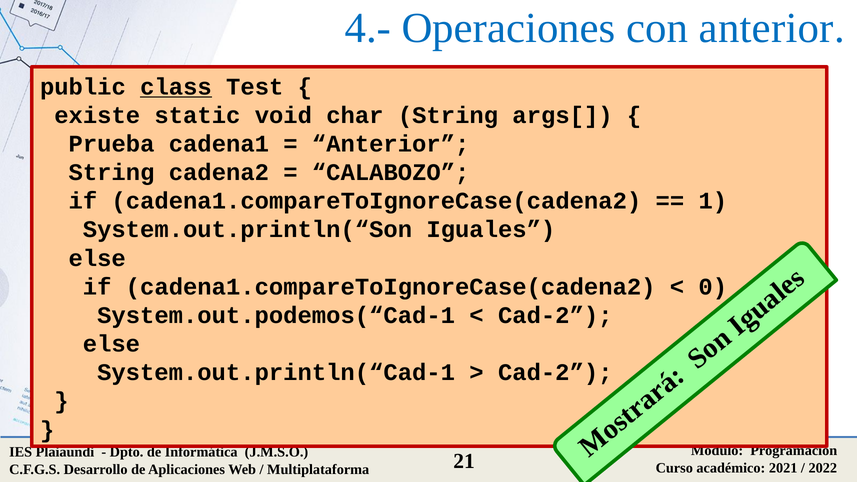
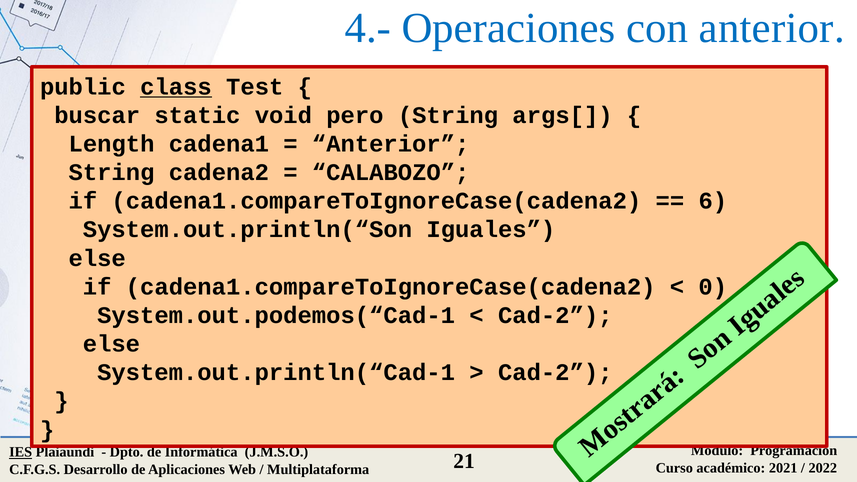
existe: existe -> buscar (97, 115)
char: char -> pero (355, 115)
Prueba: Prueba -> Length (112, 144)
1: 1 -> 6 (713, 201)
IES underline: none -> present (21, 452)
